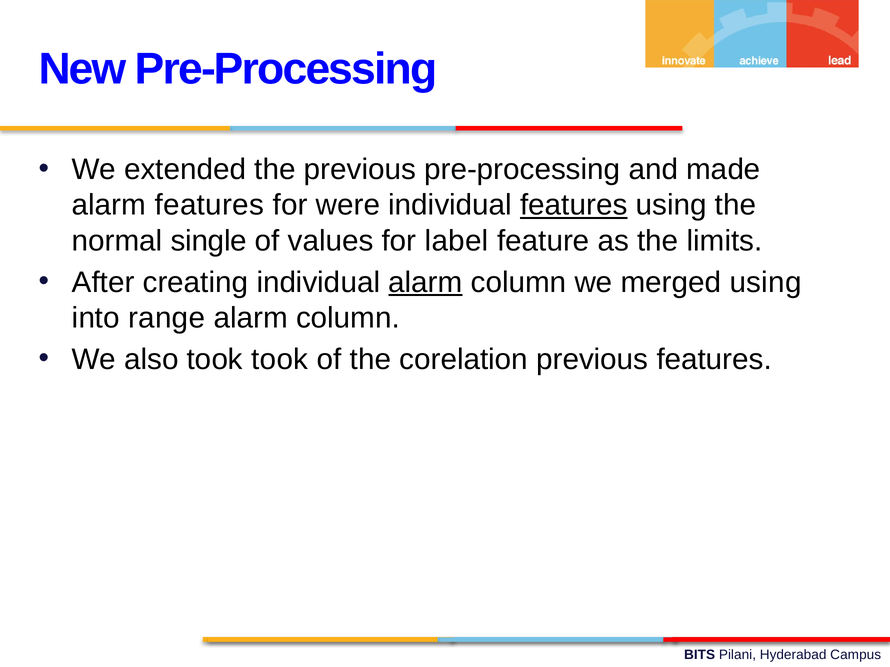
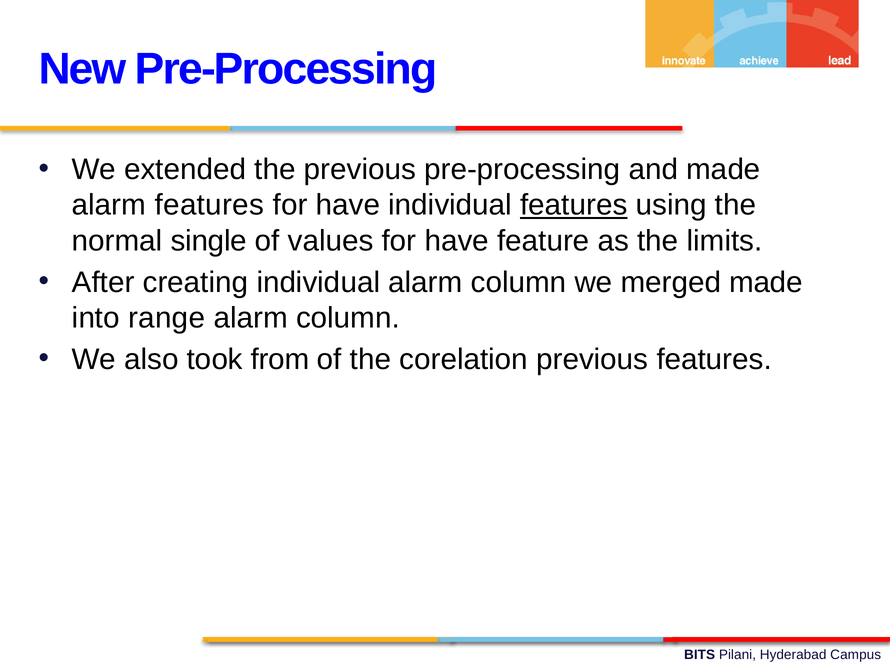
were: were -> have (348, 205)
values for label: label -> have (457, 241)
alarm underline: present -> none (425, 282)
merged using: using -> made (766, 282)
took took: took -> from (280, 360)
